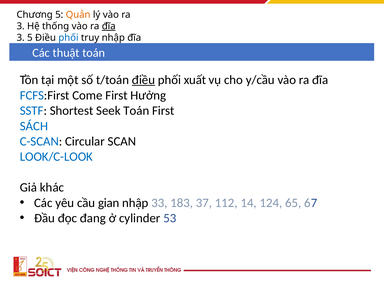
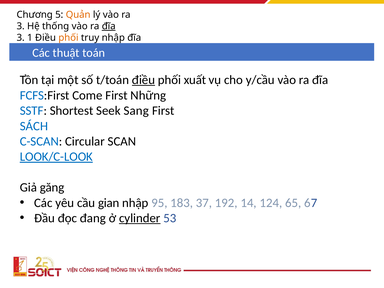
3 5: 5 -> 1 (30, 38)
phối colour: blue -> orange (68, 38)
Hưởng: Hưởng -> Những (148, 95)
Seek Toán: Toán -> Sang (136, 111)
LOOK/C-LOOK underline: none -> present (56, 157)
khác: khác -> găng (52, 187)
33: 33 -> 95 (159, 203)
112: 112 -> 192 (226, 203)
cylinder underline: none -> present (140, 218)
